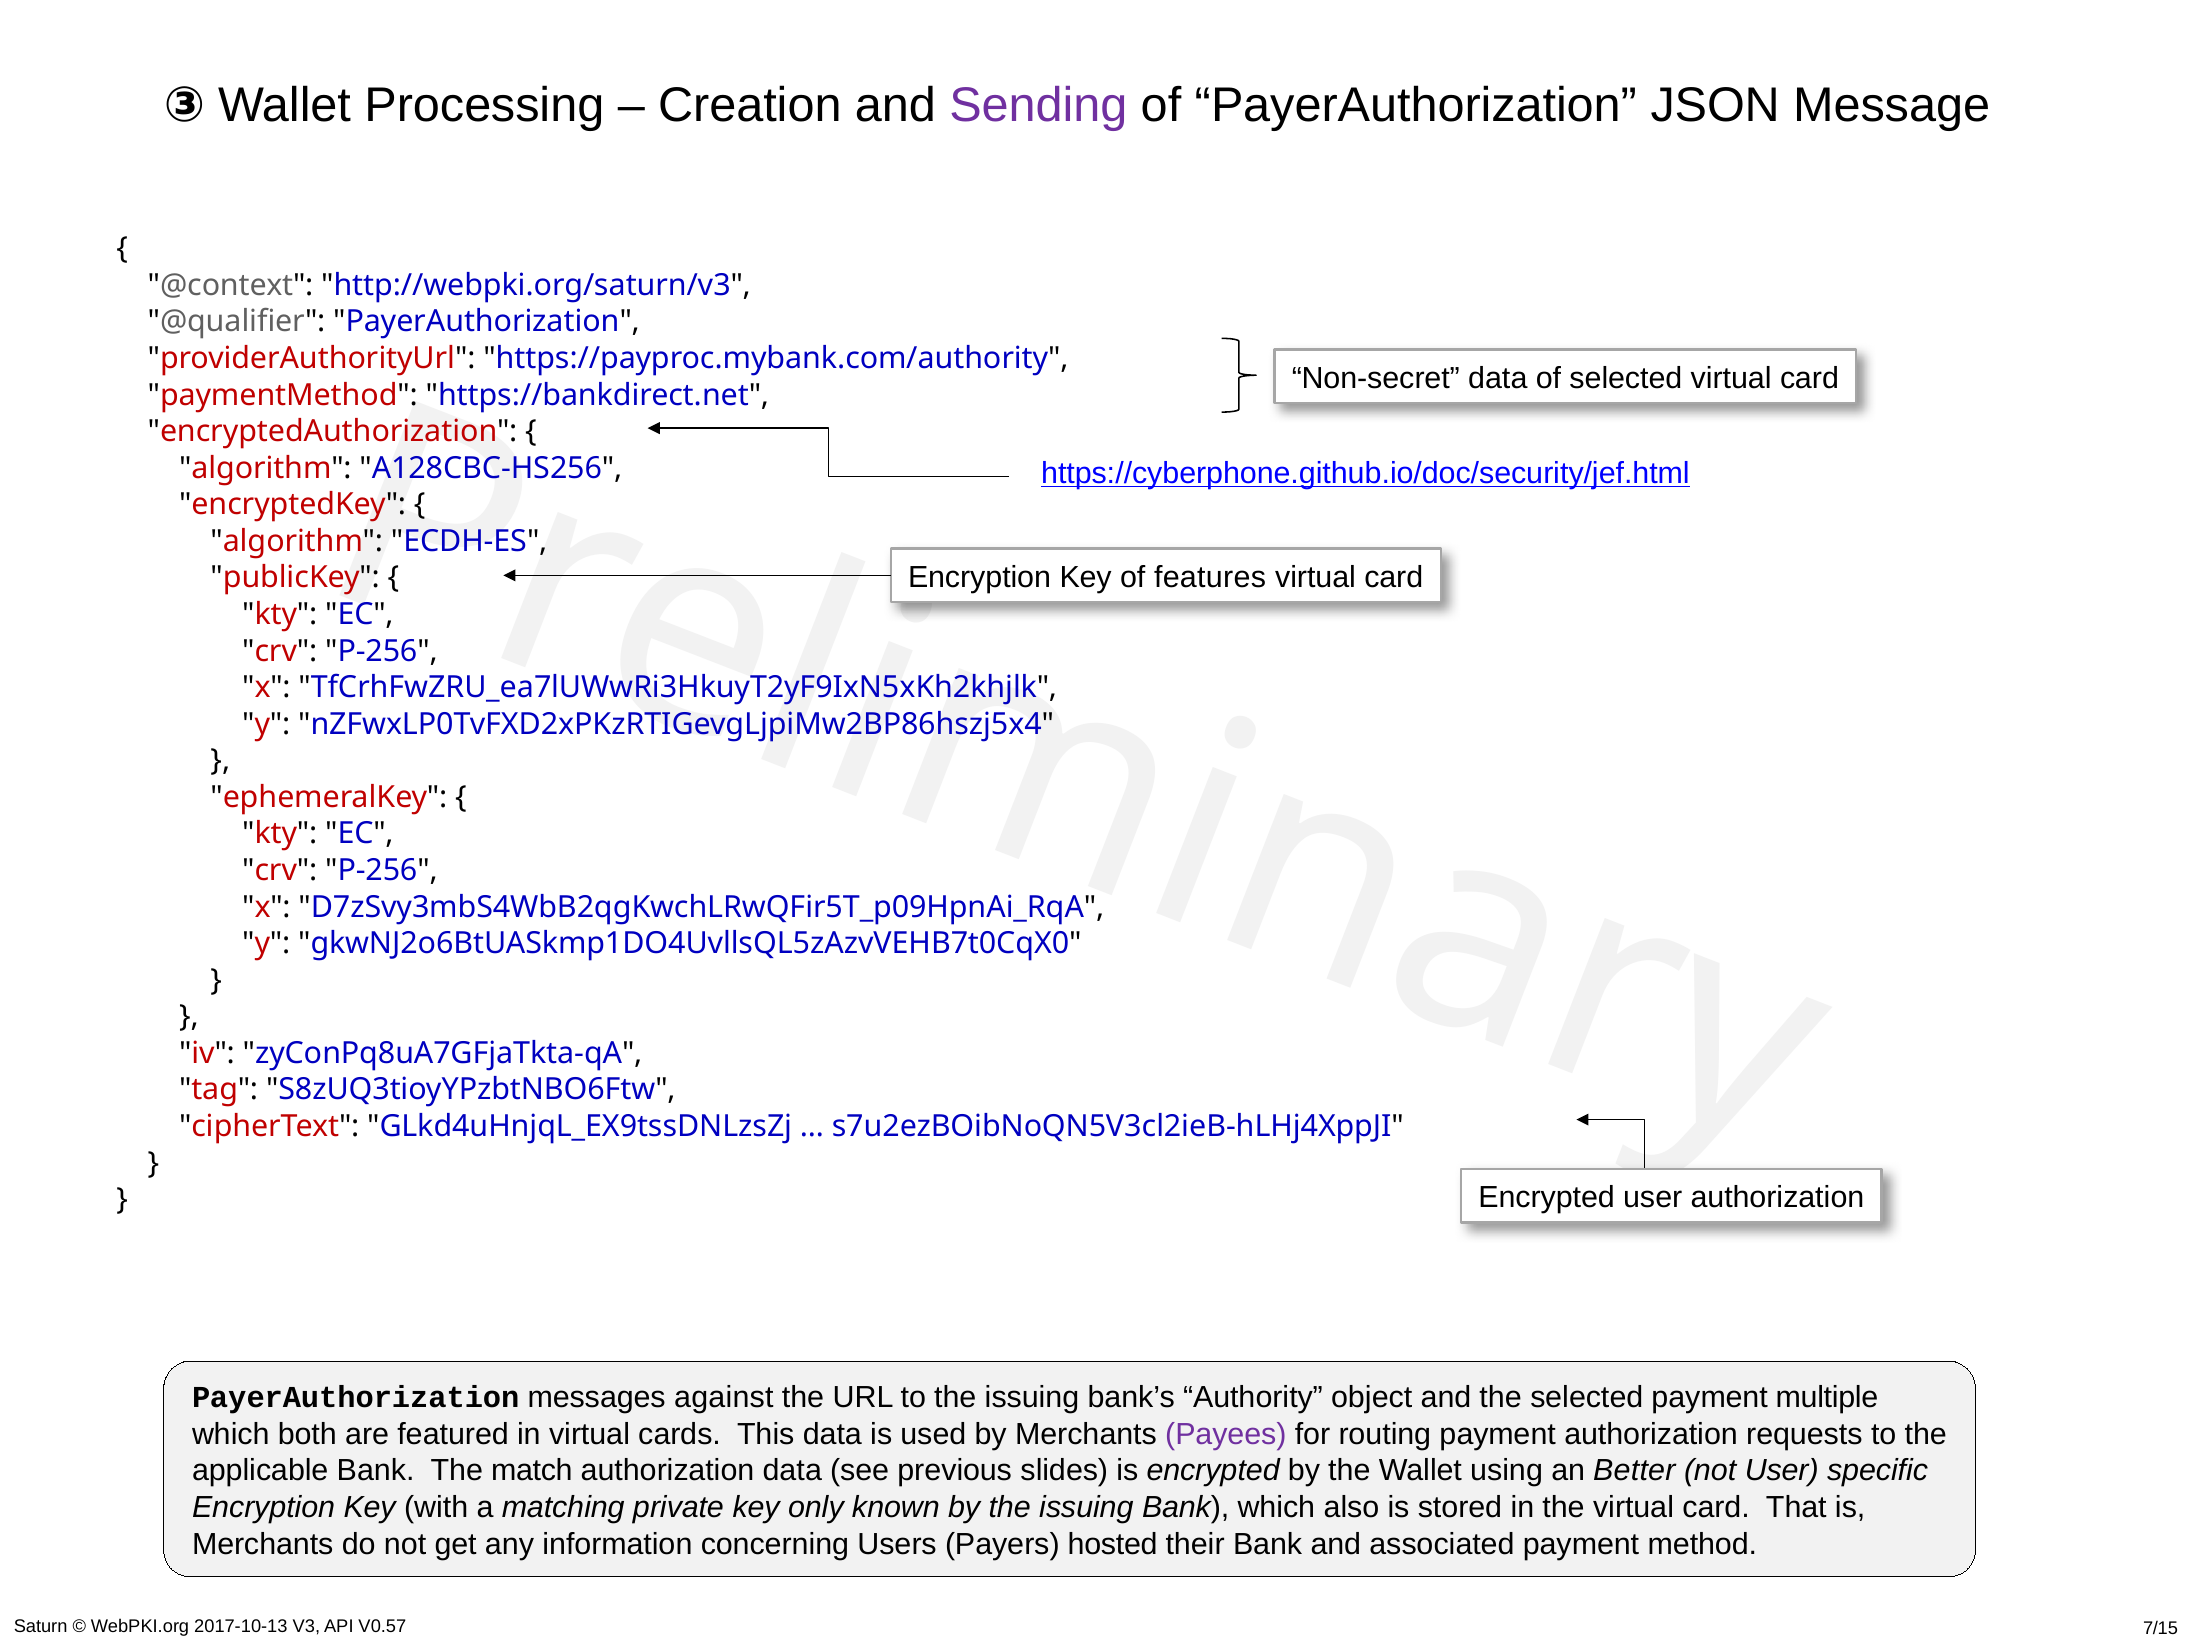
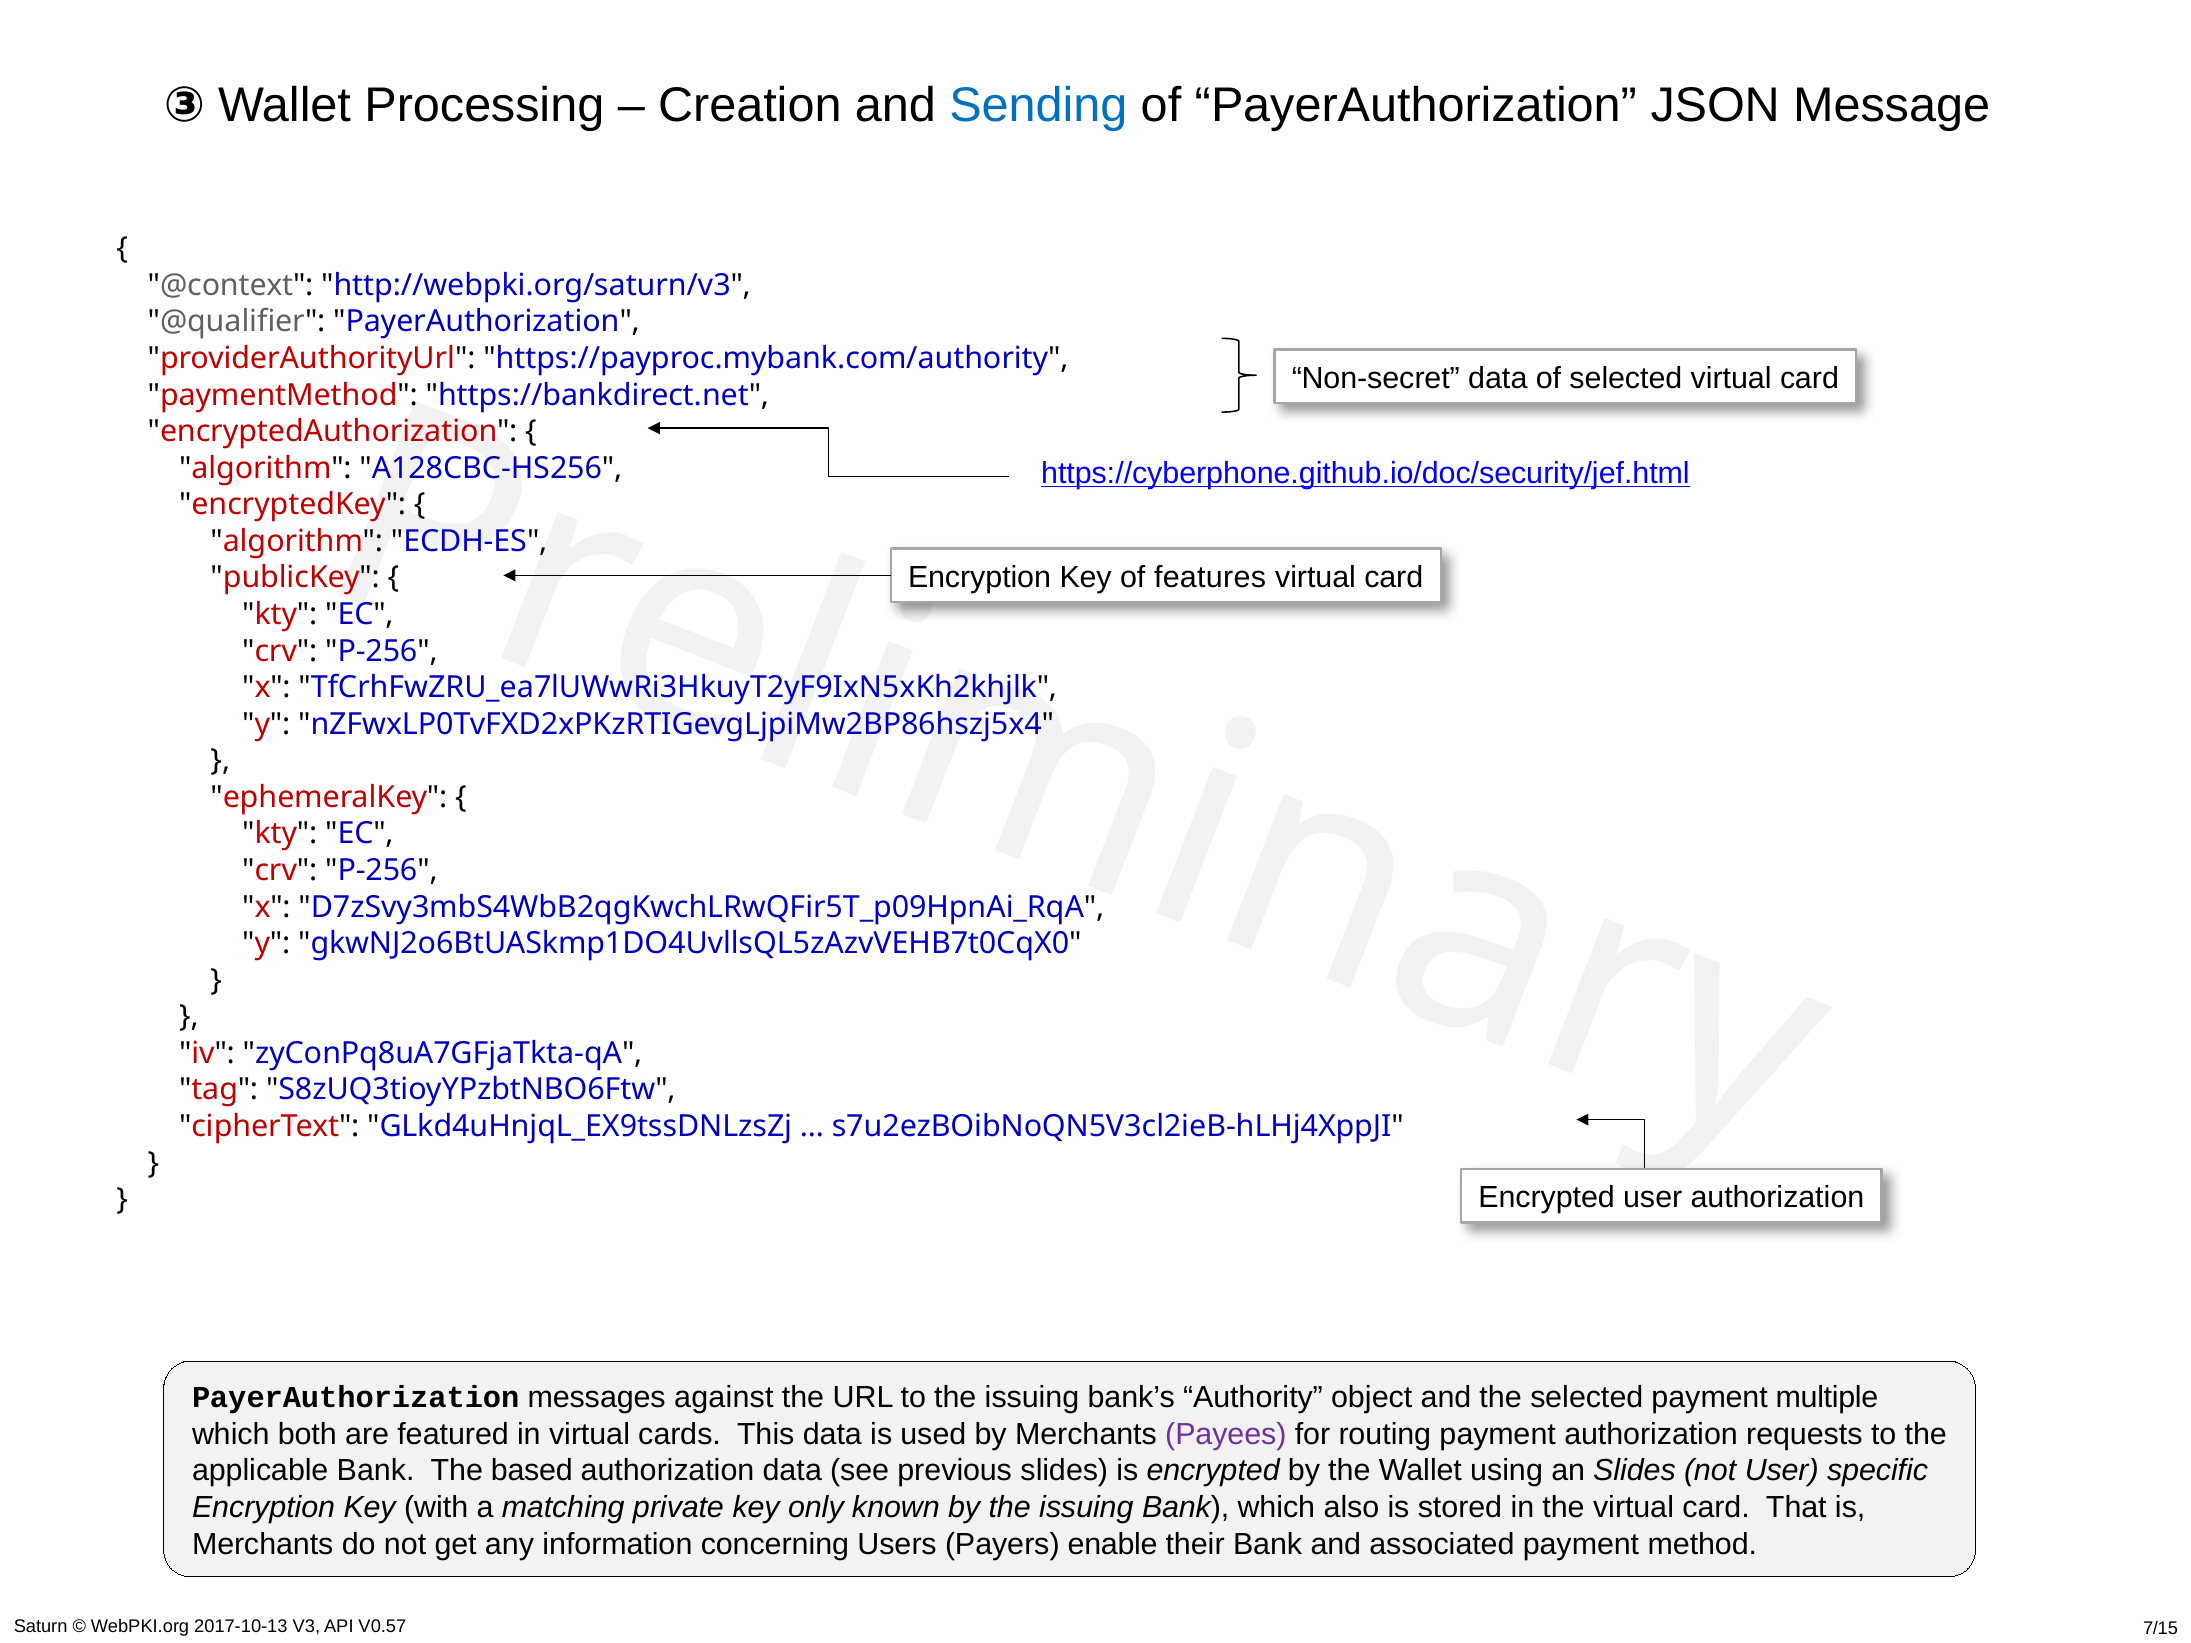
Sending colour: purple -> blue (1038, 106)
match: match -> based (532, 1471)
an Better: Better -> Slides (1634, 1471)
hosted: hosted -> enable (1113, 1544)
